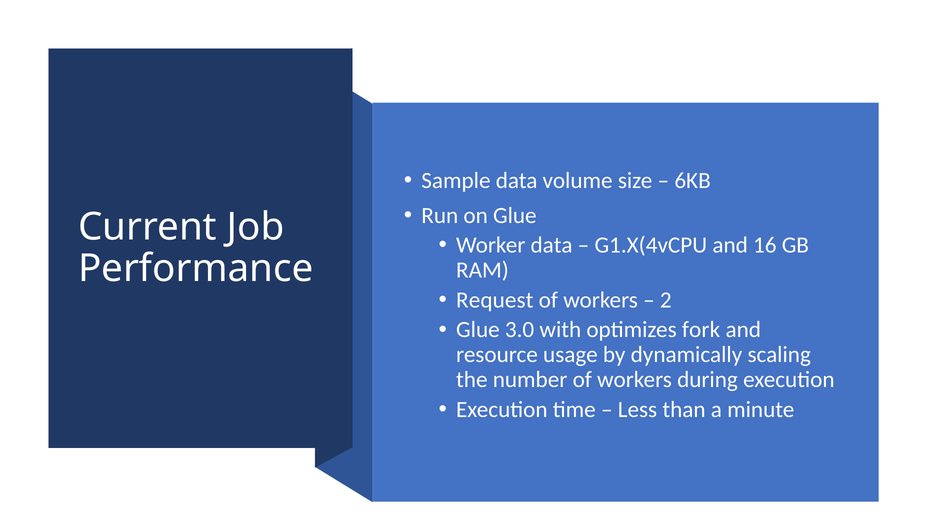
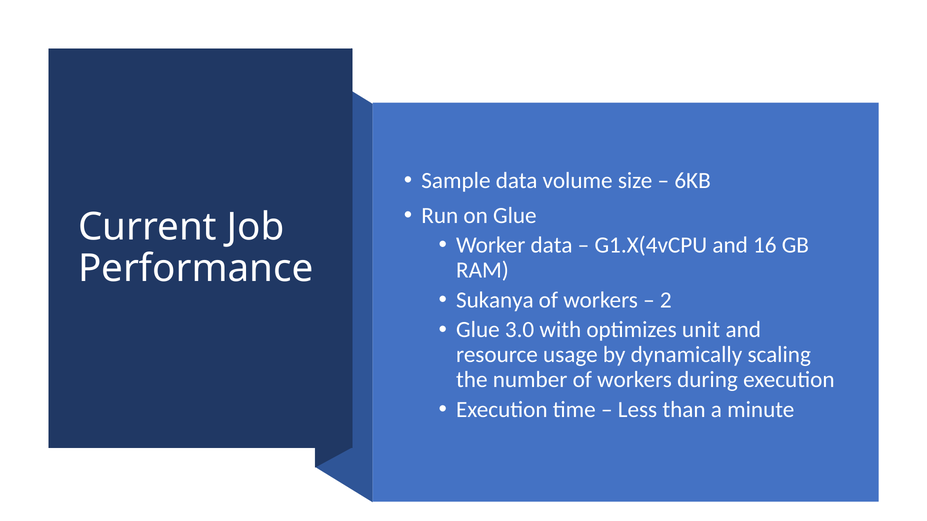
Request: Request -> Sukanya (495, 300)
fork: fork -> unit (701, 330)
